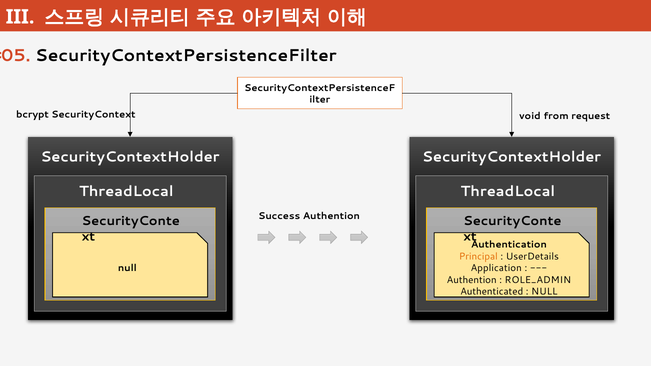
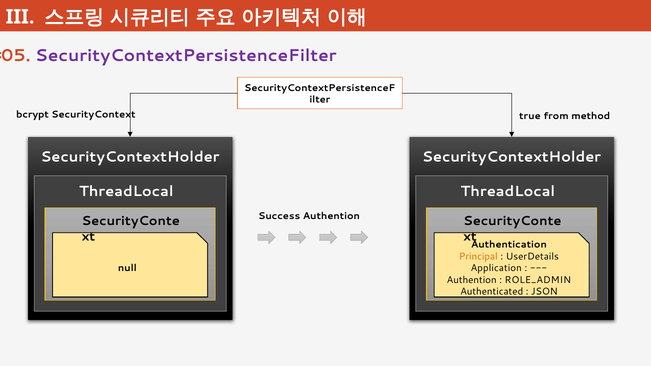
SecurityContextPersistenceFilter colour: black -> purple (186, 55)
void: void -> true (530, 116)
request: request -> method (591, 116)
NULL: NULL -> JSON (544, 292)
